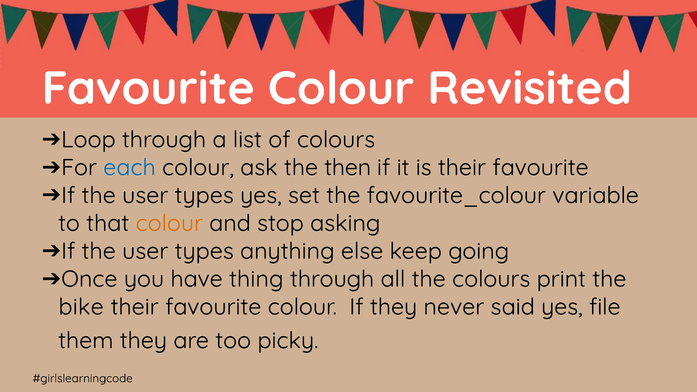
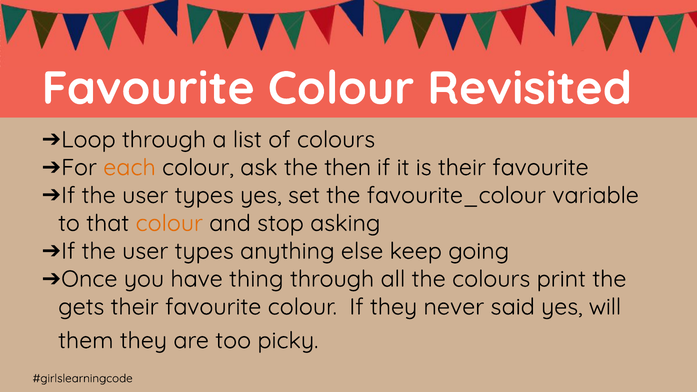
each colour: blue -> orange (129, 168)
bike: bike -> gets (81, 307)
file: file -> will (605, 307)
